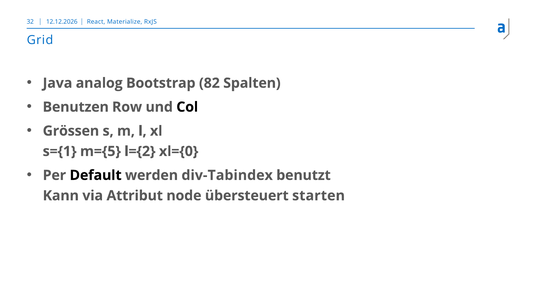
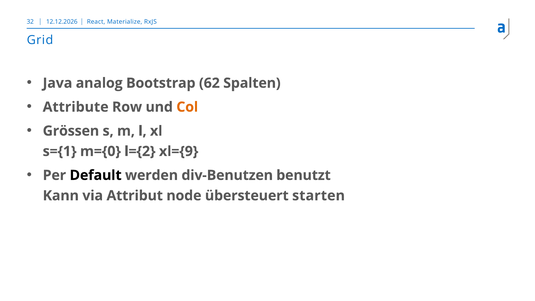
82: 82 -> 62 (209, 83)
Benutzen: Benutzen -> Attribute (76, 107)
Col colour: black -> orange (187, 107)
m={5: m={5 -> m={0 (100, 151)
xl={0: xl={0 -> xl={9 (179, 151)
div-Tabindex: div-Tabindex -> div-Benutzen (227, 175)
